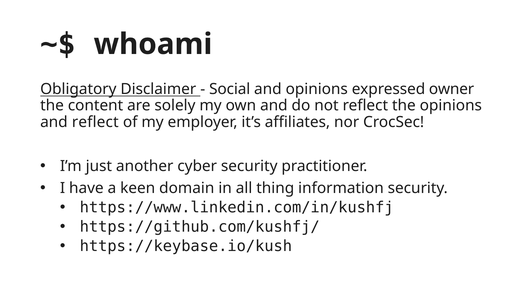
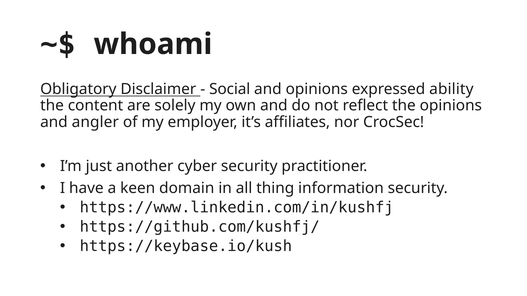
owner: owner -> ability (451, 89)
and reflect: reflect -> angler (95, 122)
